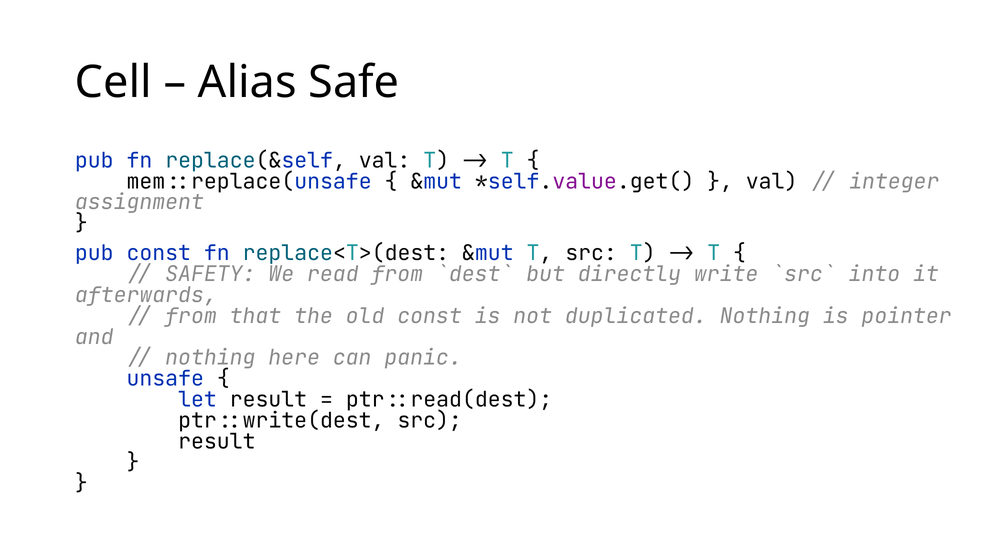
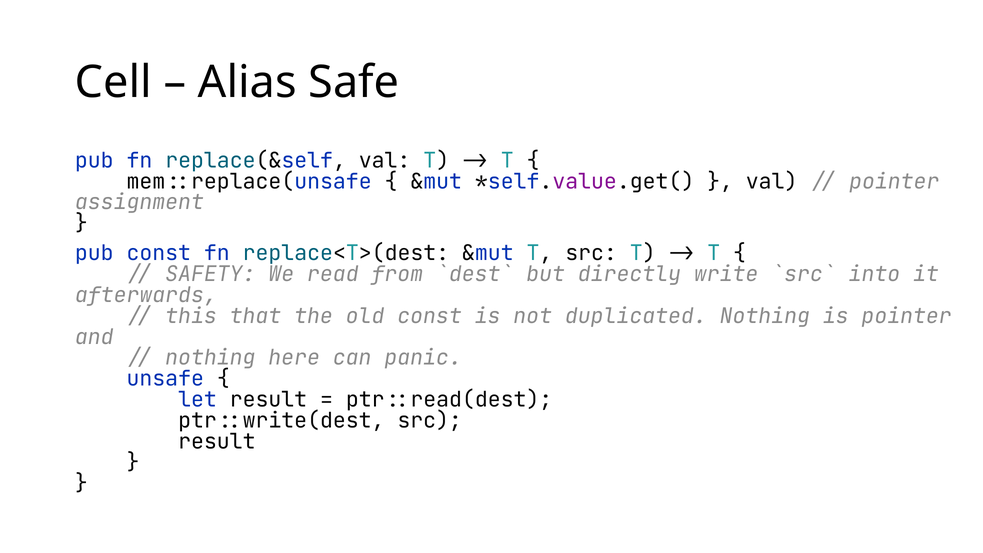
integer: integer -> pointer (894, 181)
from: from -> this (191, 316)
